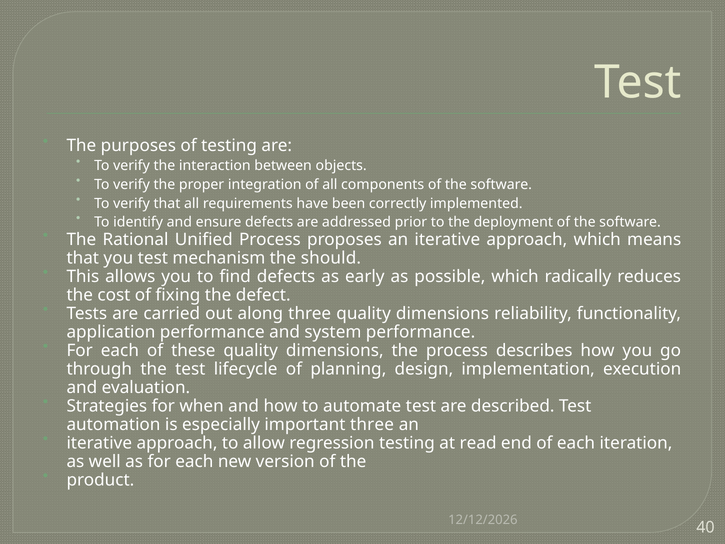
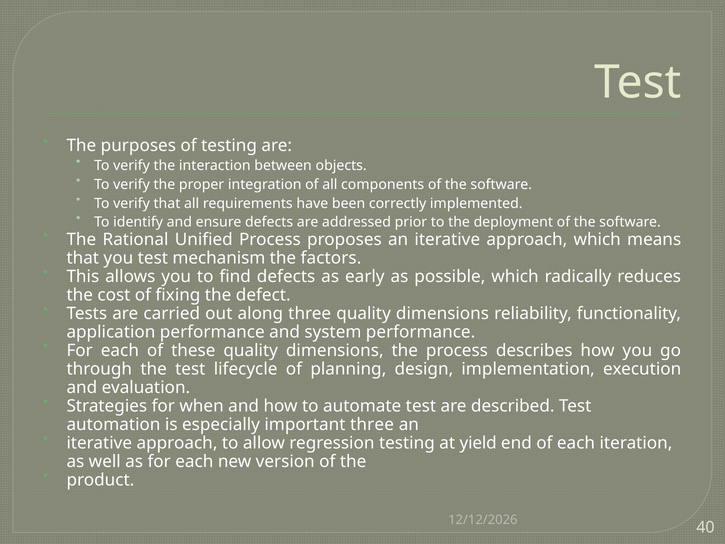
should: should -> factors (331, 258)
read: read -> yield (478, 443)
